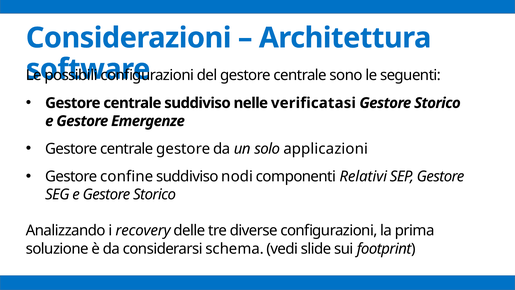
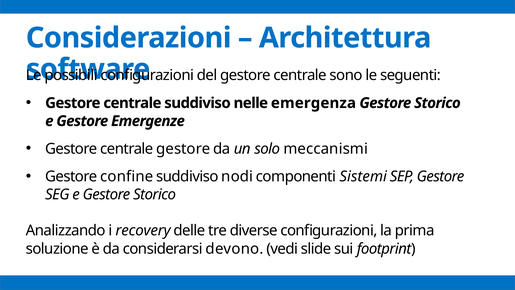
verificatasi: verificatasi -> emergenza (313, 103)
applicazioni: applicazioni -> meccanismi (326, 149)
Relativi: Relativi -> Sistemi (363, 176)
schema: schema -> devono (235, 248)
